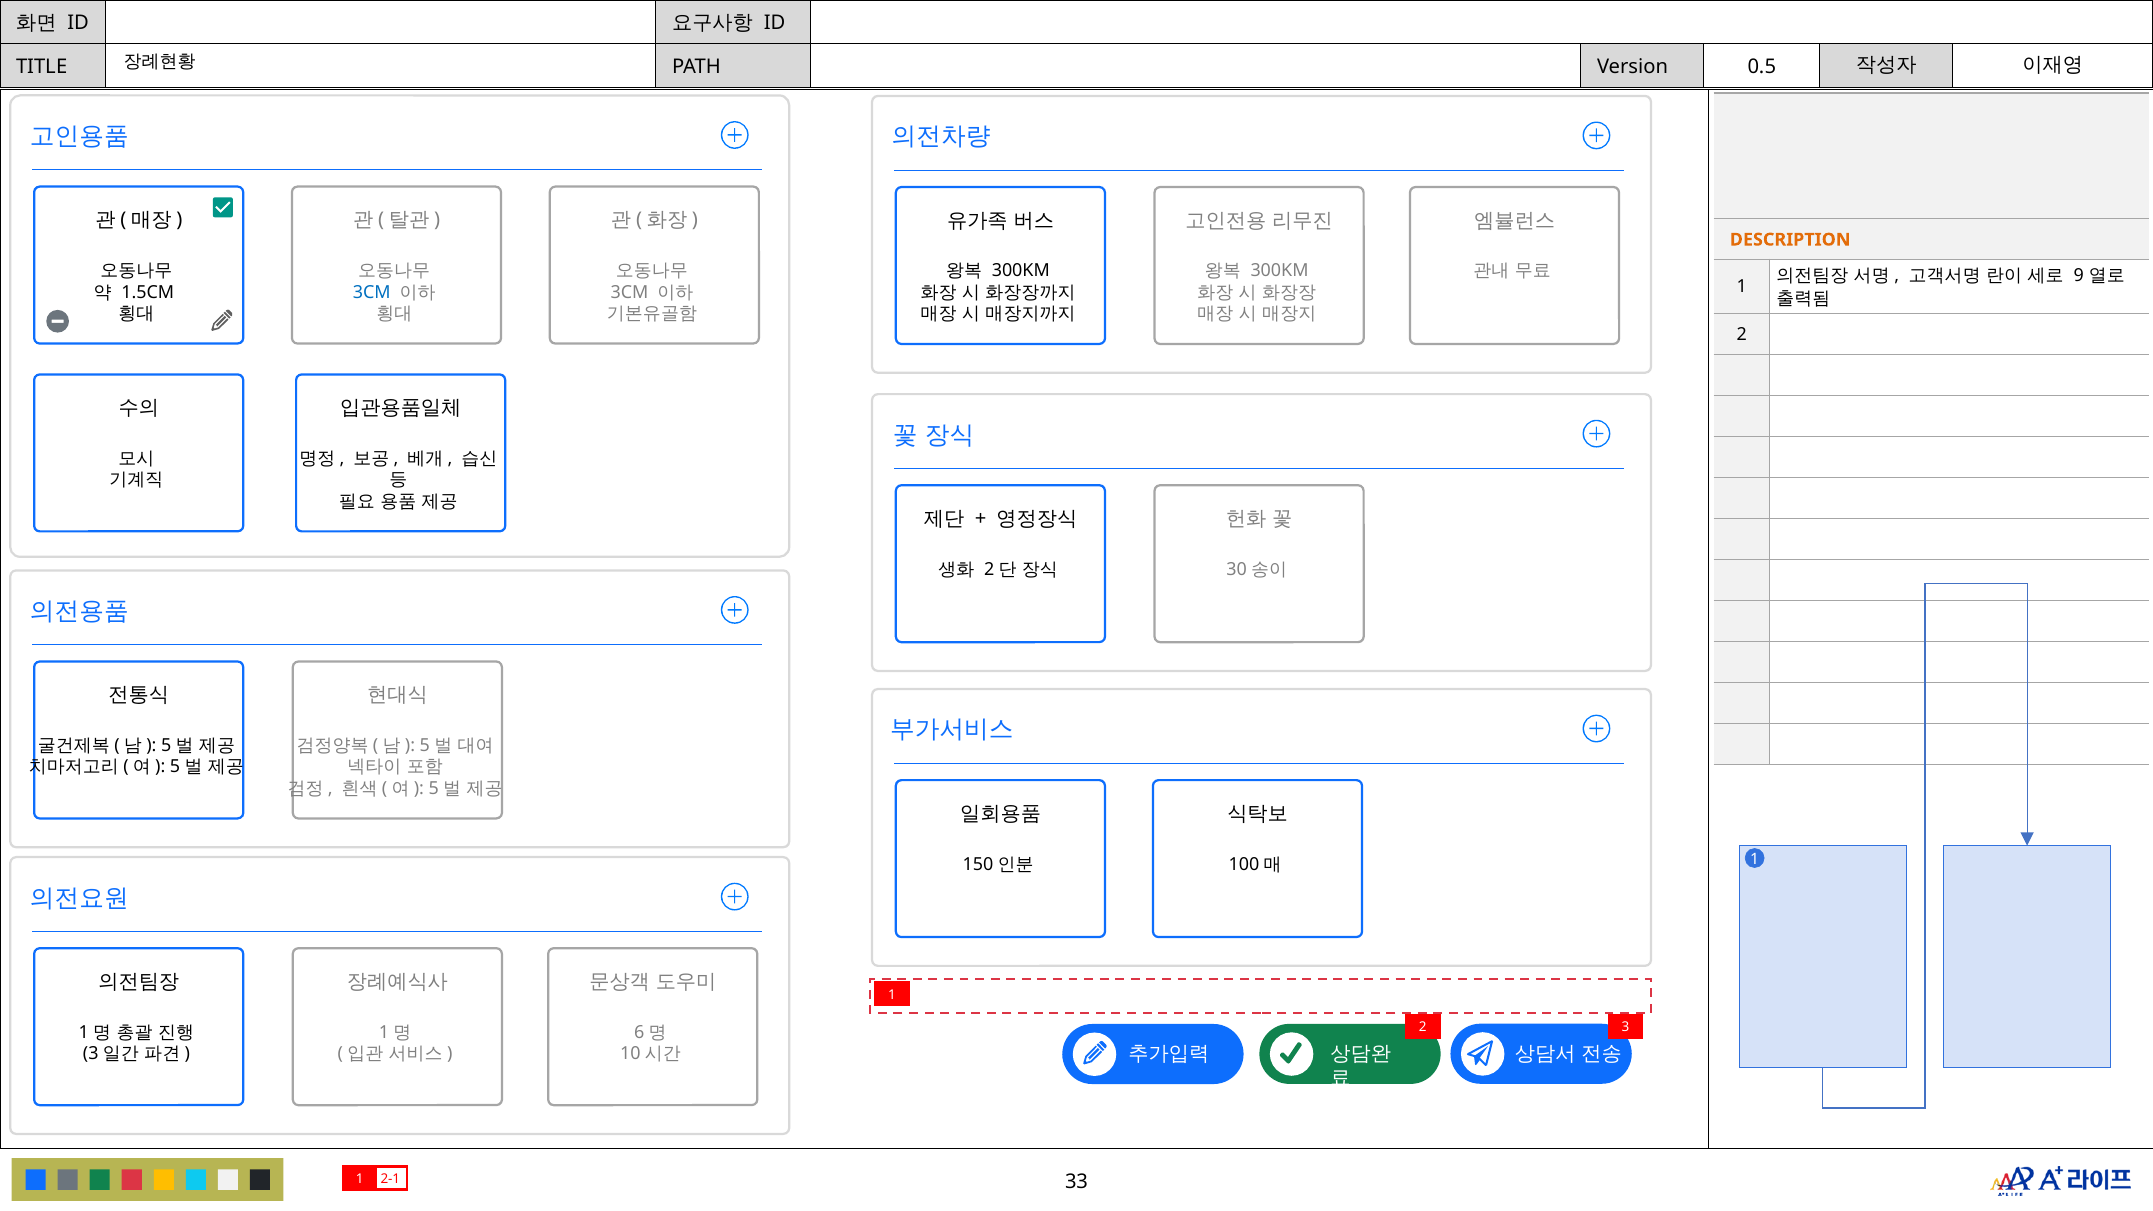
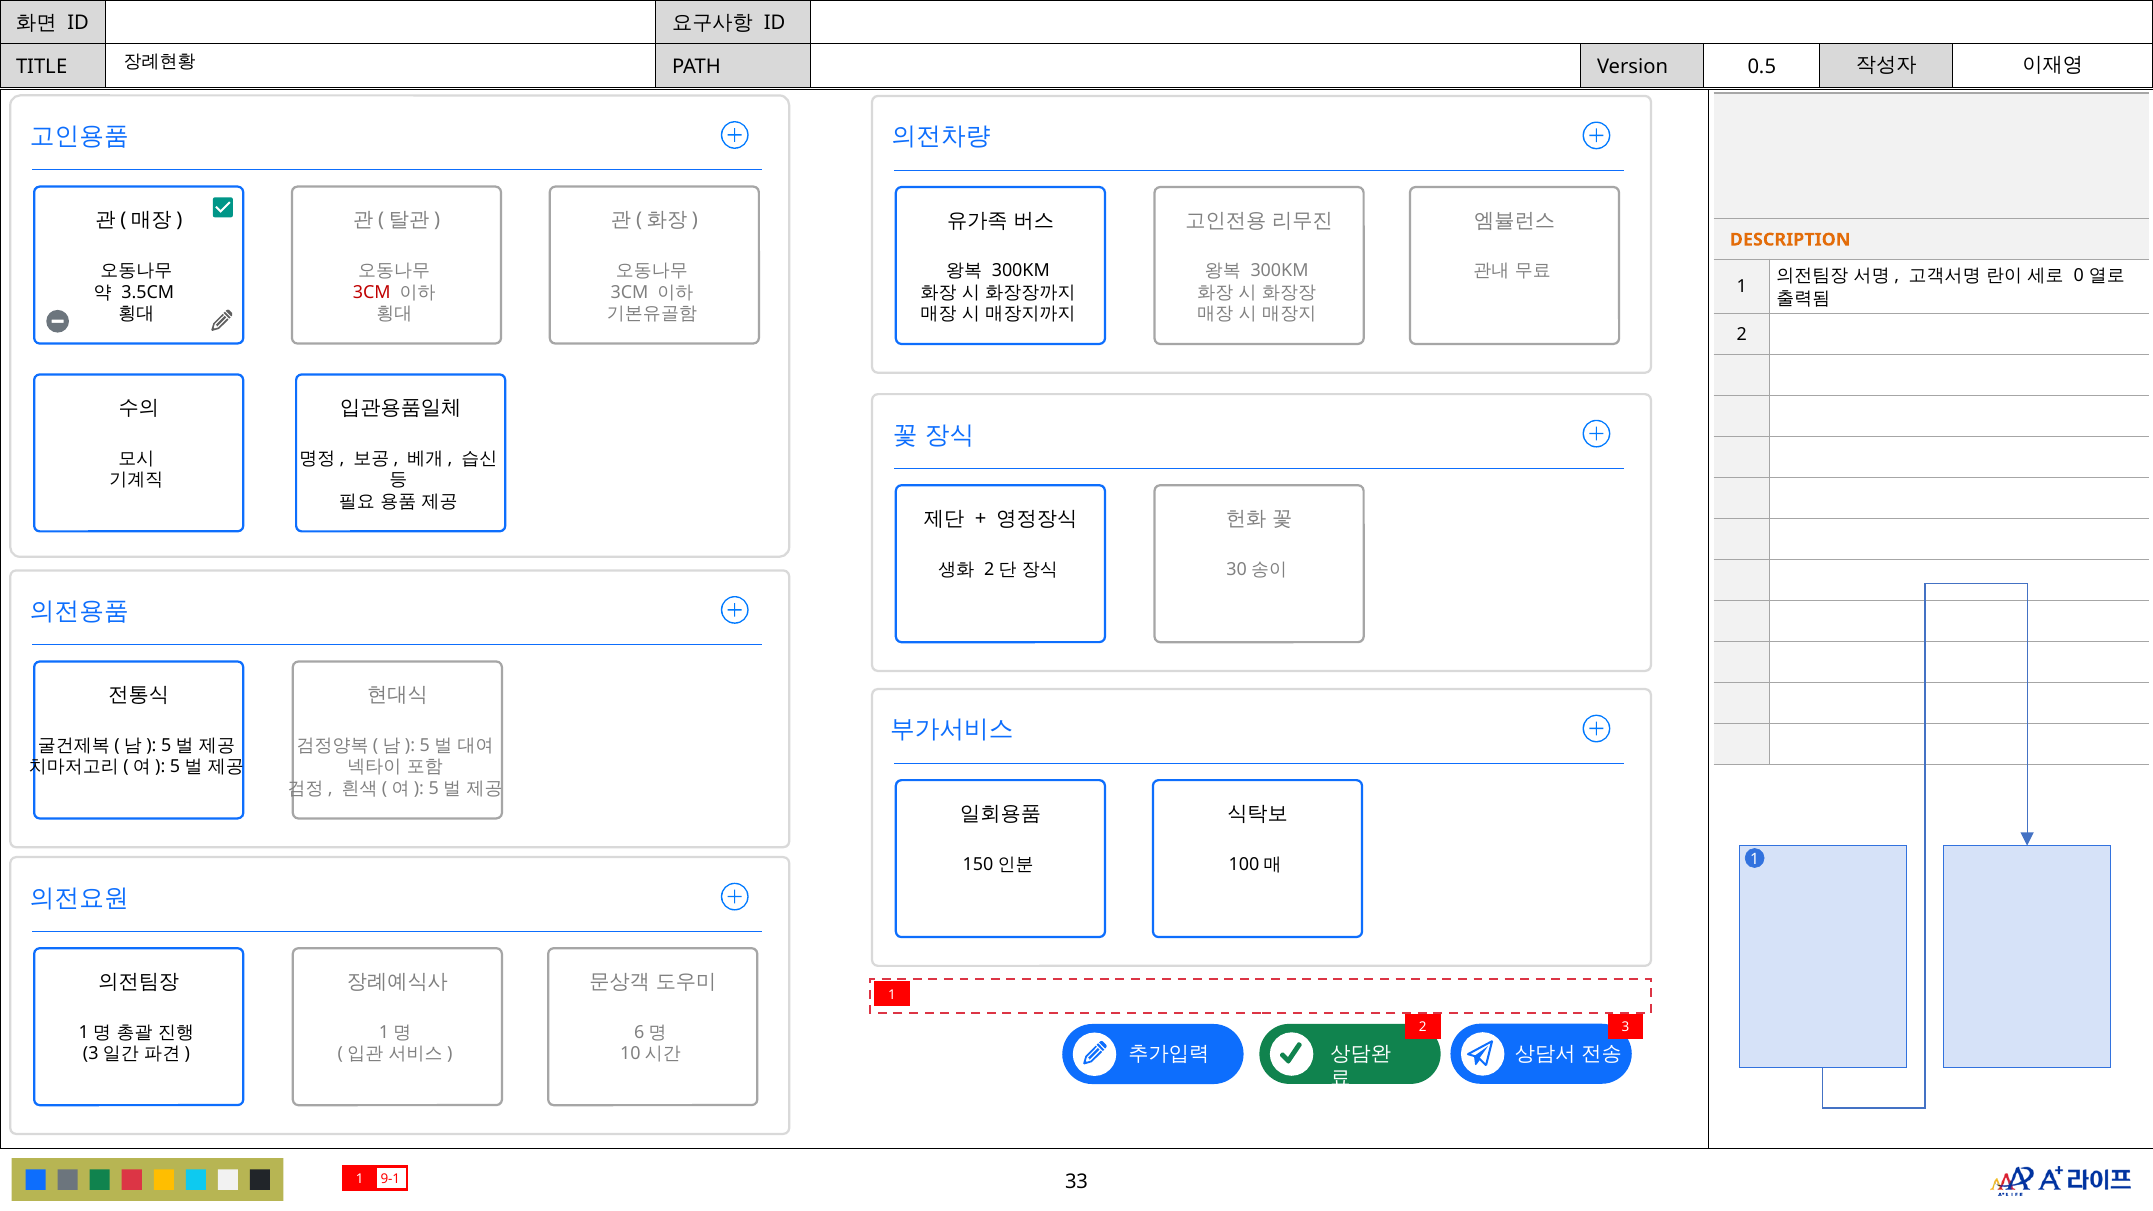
9: 9 -> 0 (2079, 276)
1.5CM: 1.5CM -> 3.5CM (148, 292)
3CM colour: blue -> red (372, 292)
2-1: 2-1 -> 9-1 (390, 1179)
